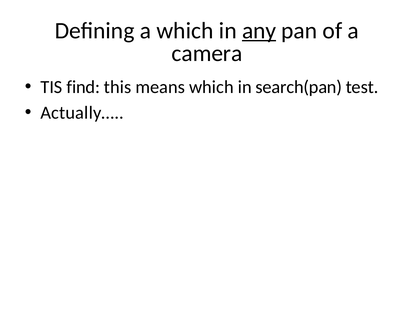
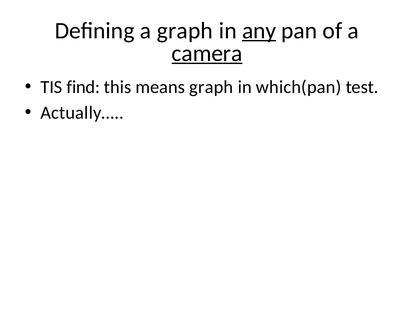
a which: which -> graph (185, 31)
camera underline: none -> present (207, 53)
means which: which -> graph (211, 87)
search(pan: search(pan -> which(pan (299, 87)
